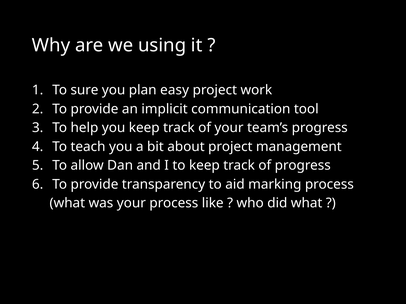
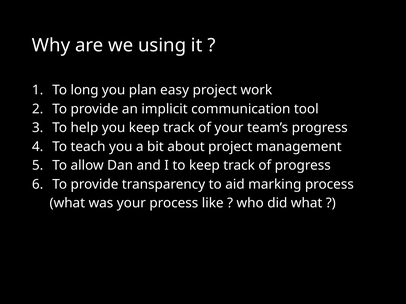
sure: sure -> long (85, 90)
